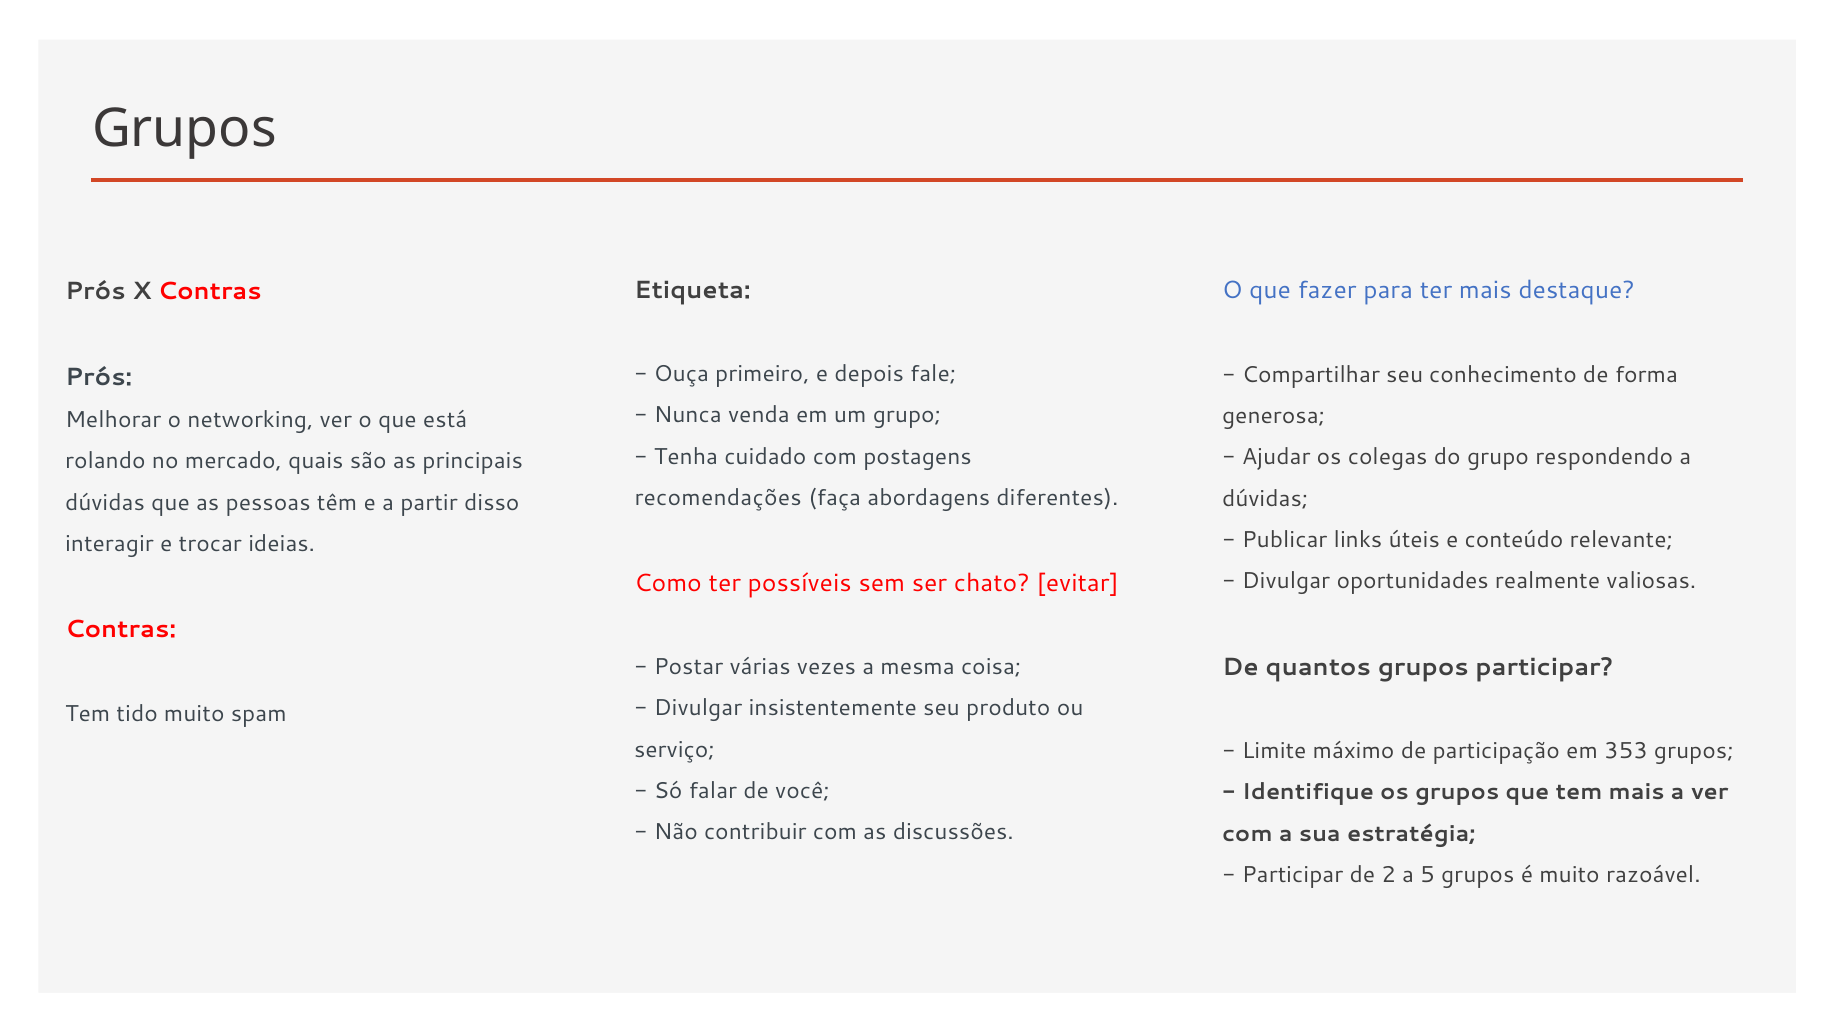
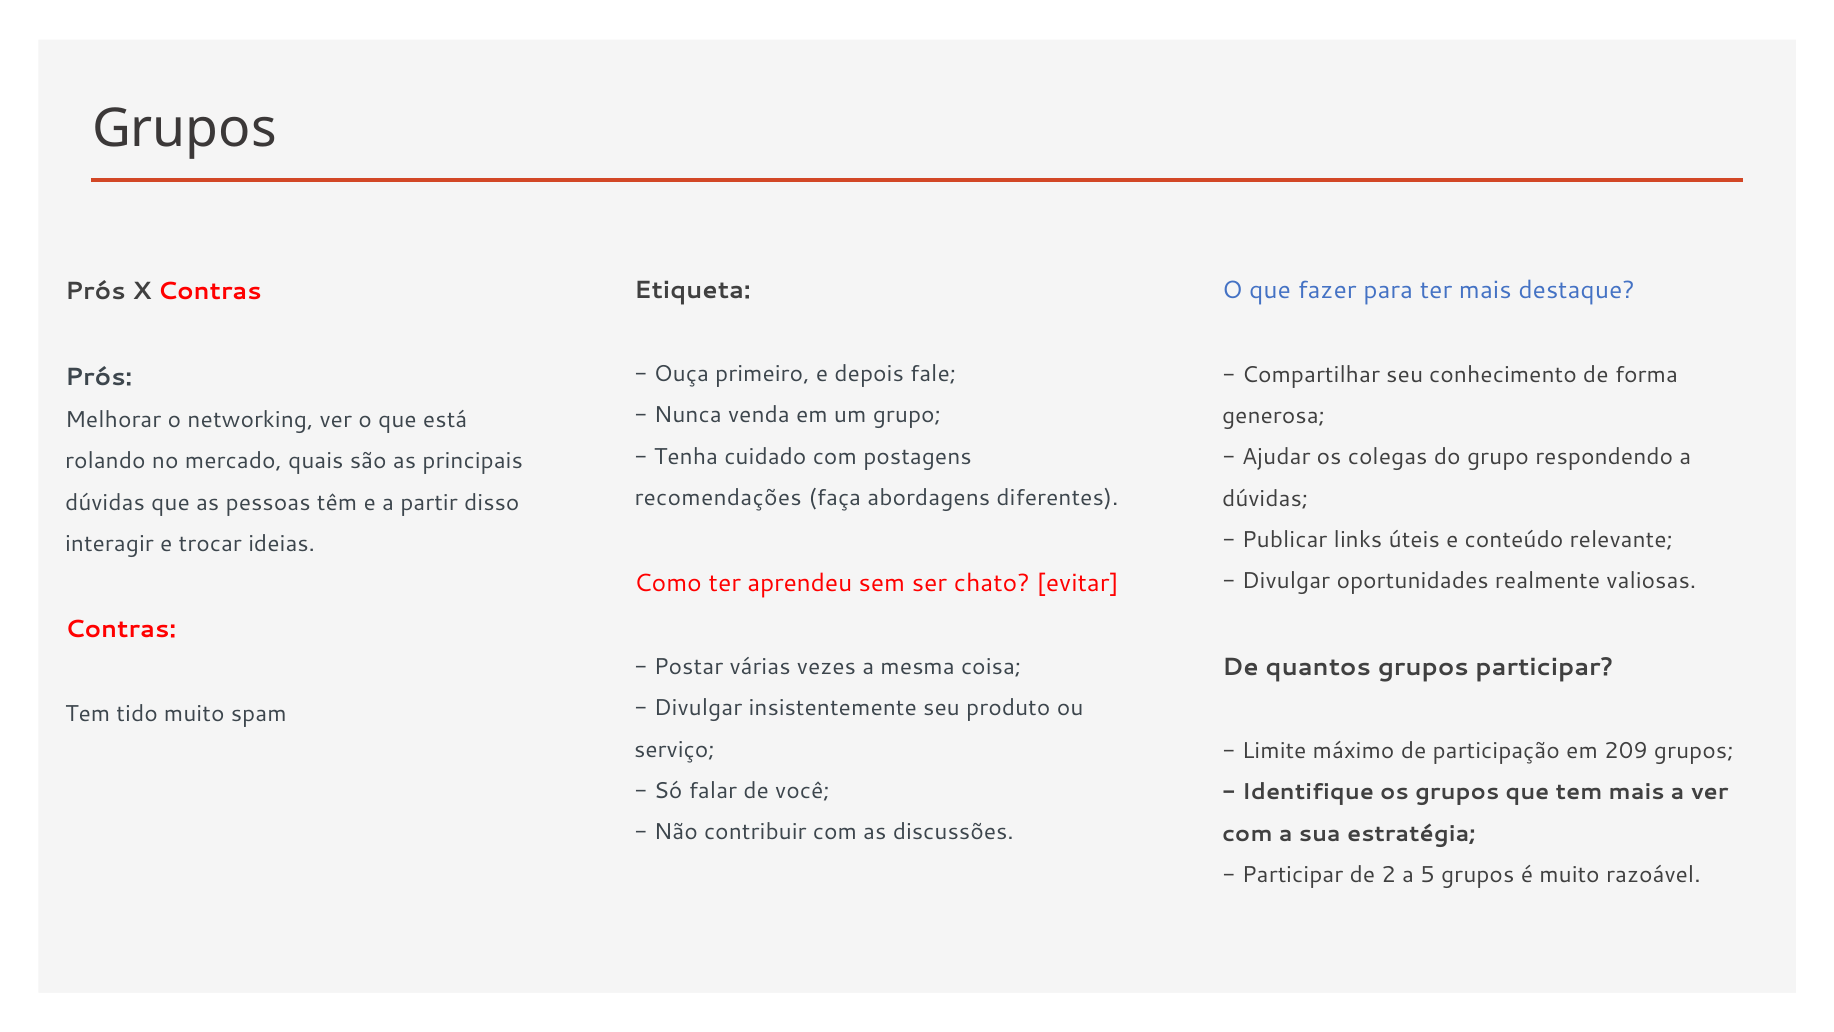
possíveis: possíveis -> aprendeu (800, 583)
353: 353 -> 209 (1626, 751)
